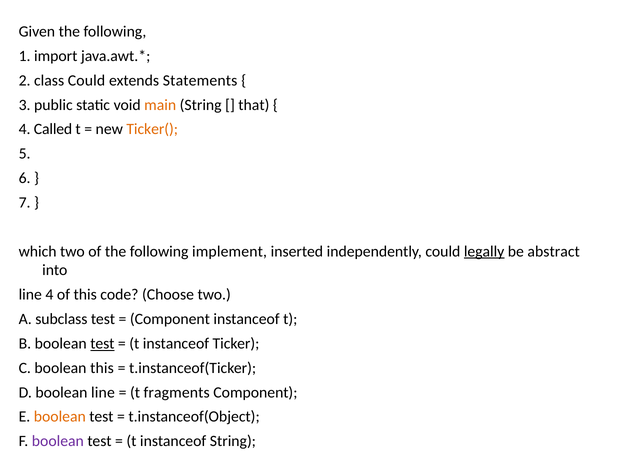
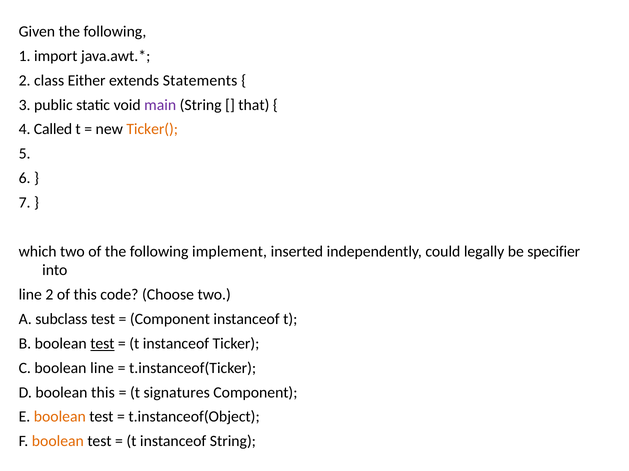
class Could: Could -> Either (87, 81)
main colour: orange -> purple (160, 105)
legally underline: present -> none (484, 252)
abstract: abstract -> specifier (554, 252)
line 4: 4 -> 2 (49, 295)
boolean this: this -> line (102, 369)
boolean line: line -> this (103, 393)
fragments: fragments -> signatures (177, 393)
boolean colour: purple -> orange (58, 442)
